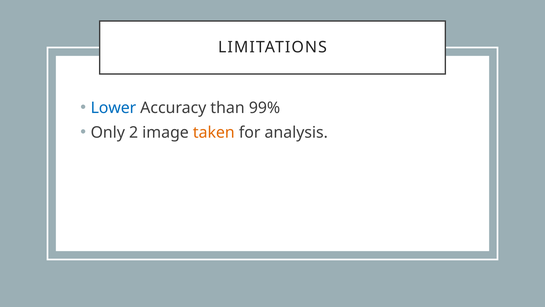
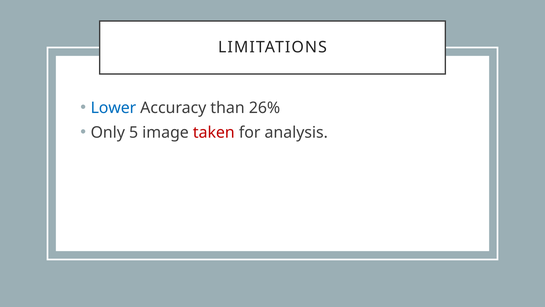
99%: 99% -> 26% (265, 108)
2: 2 -> 5 (134, 132)
taken colour: orange -> red (214, 132)
